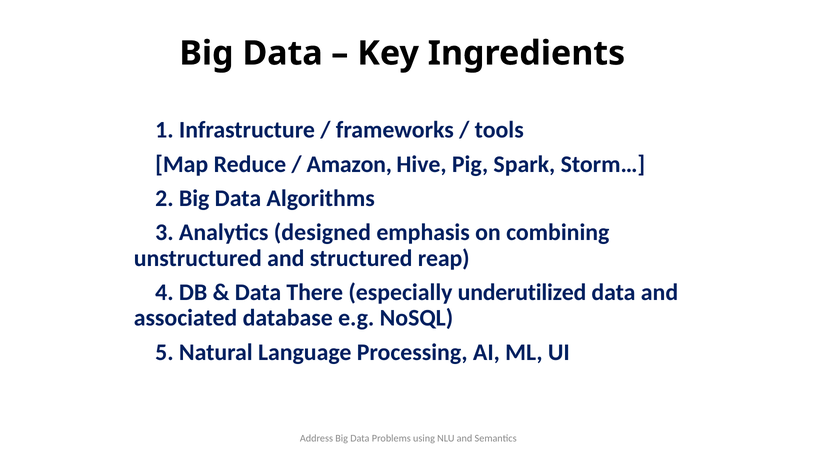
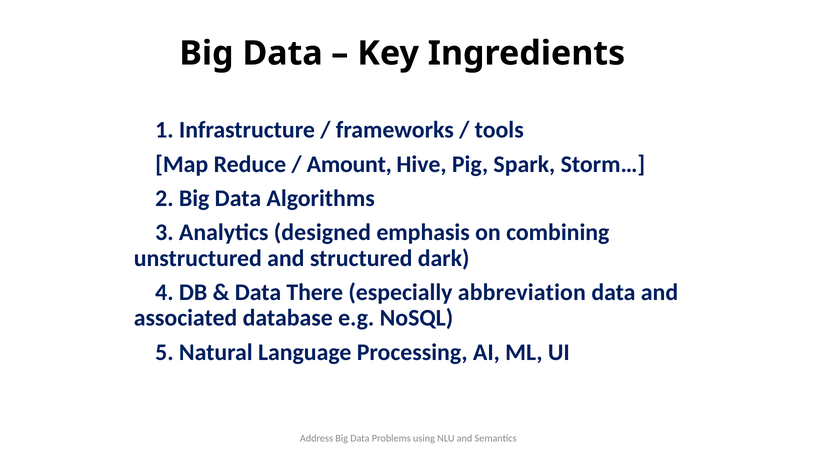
Amazon: Amazon -> Amount (349, 164)
reap: reap -> dark (444, 259)
underutilized: underutilized -> abbreviation (522, 293)
